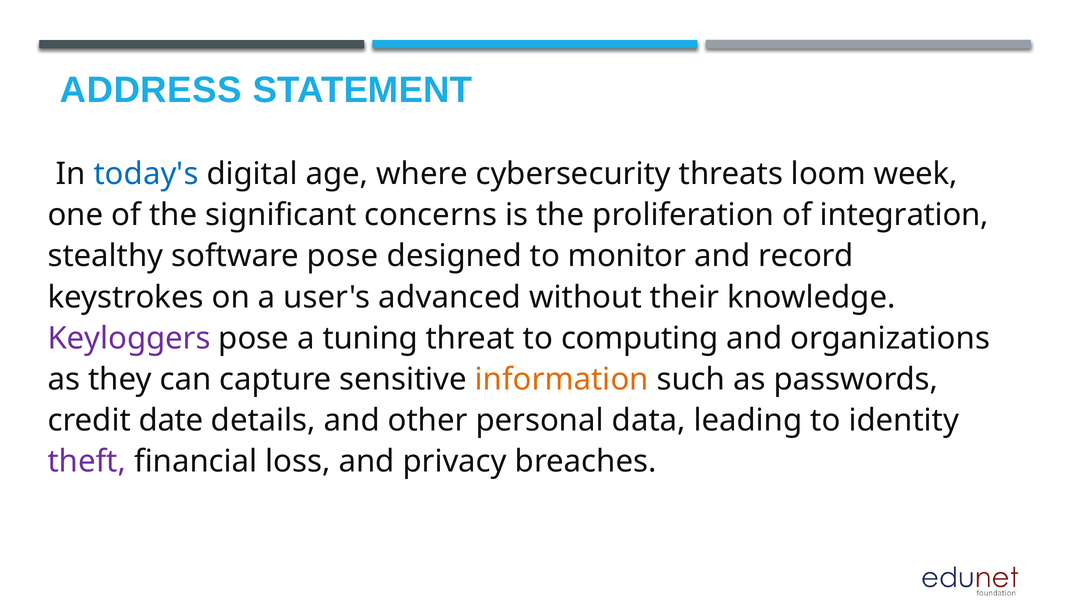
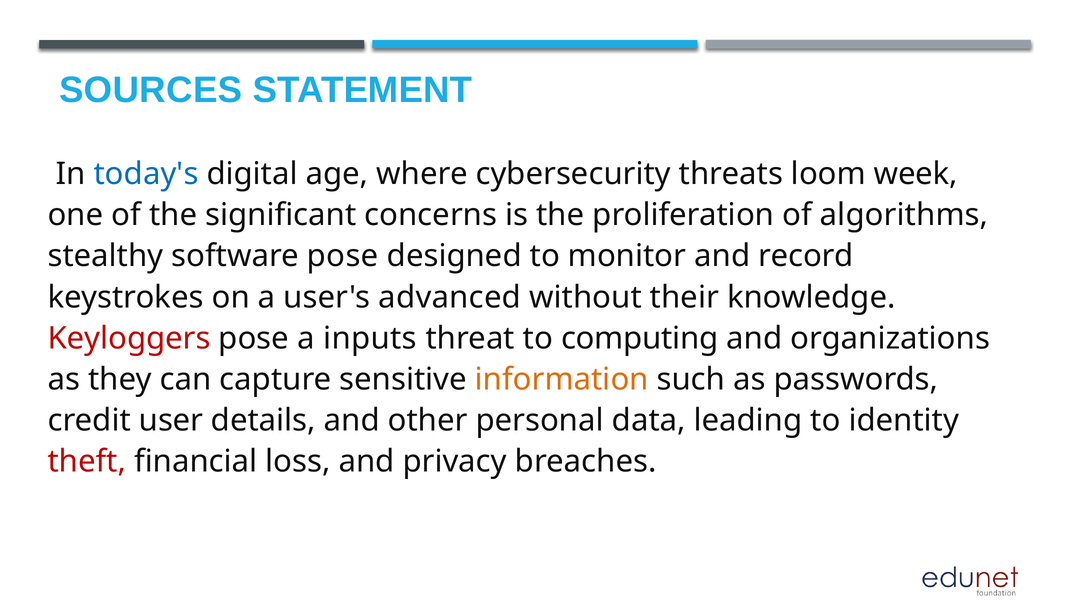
ADDRESS: ADDRESS -> SOURCES (151, 90)
integration: integration -> algorithms (904, 215)
Keyloggers colour: purple -> red (129, 338)
tuning: tuning -> inputs (370, 338)
date: date -> user (171, 420)
theft colour: purple -> red (87, 462)
